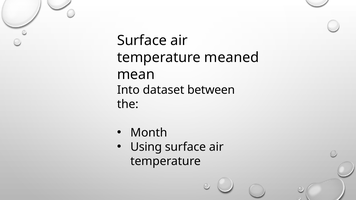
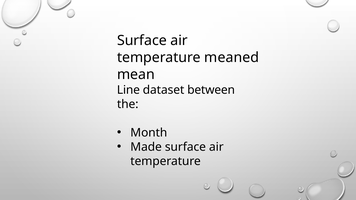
Into: Into -> Line (128, 90)
Using: Using -> Made (146, 147)
